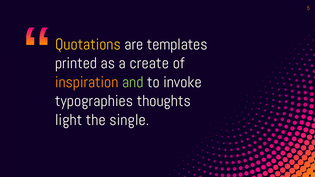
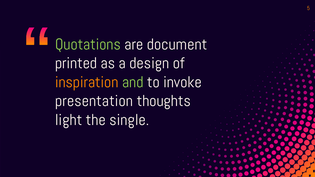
Quotations colour: yellow -> light green (88, 44)
templates: templates -> document (177, 44)
create: create -> design (149, 63)
typographies: typographies -> presentation (94, 101)
